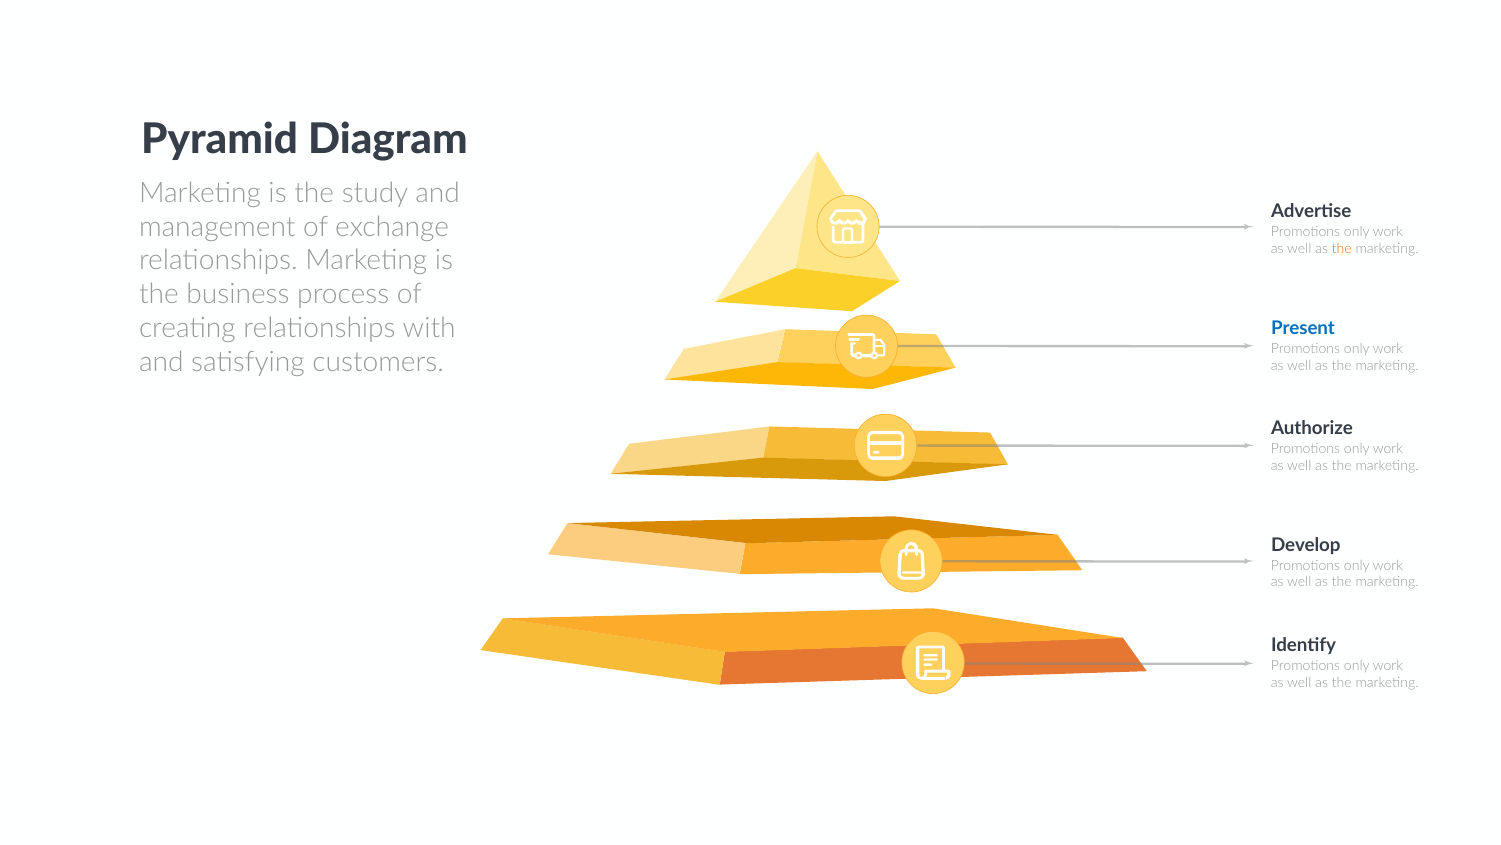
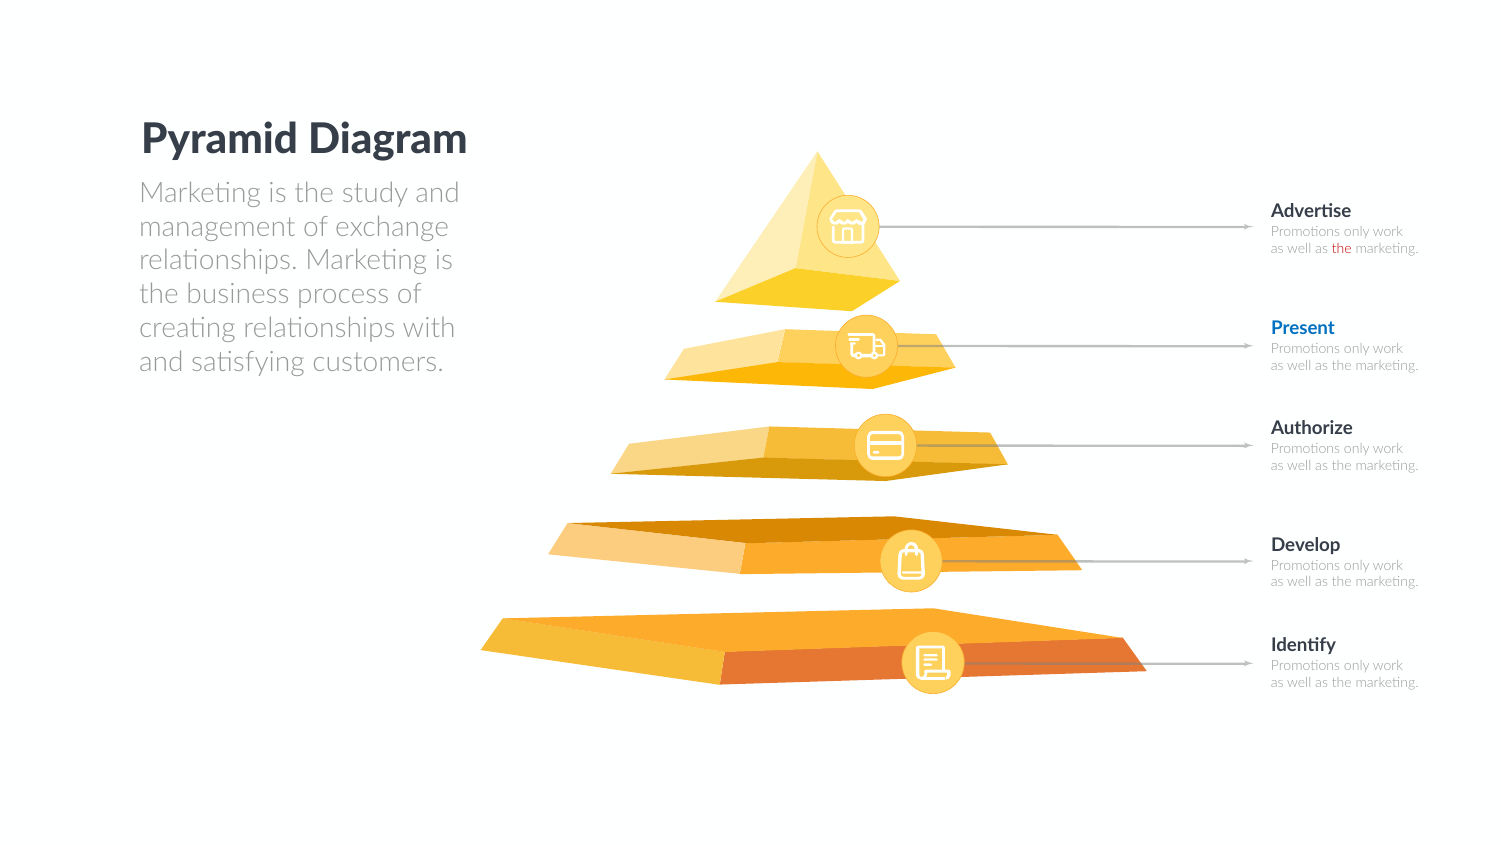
the colour: orange -> red (1342, 248)
